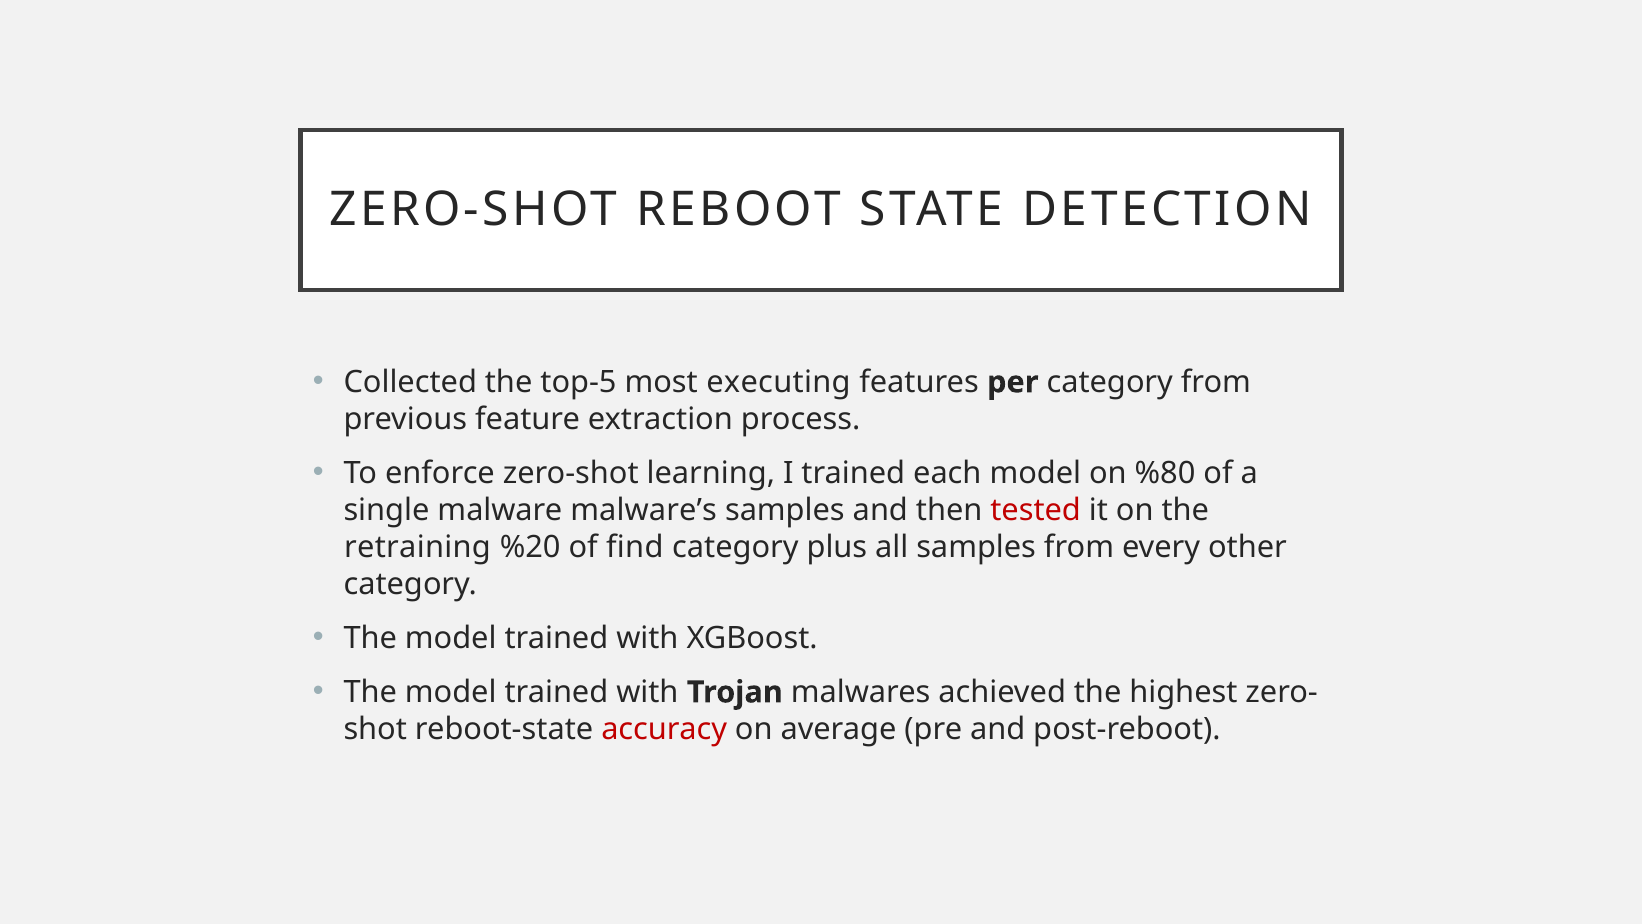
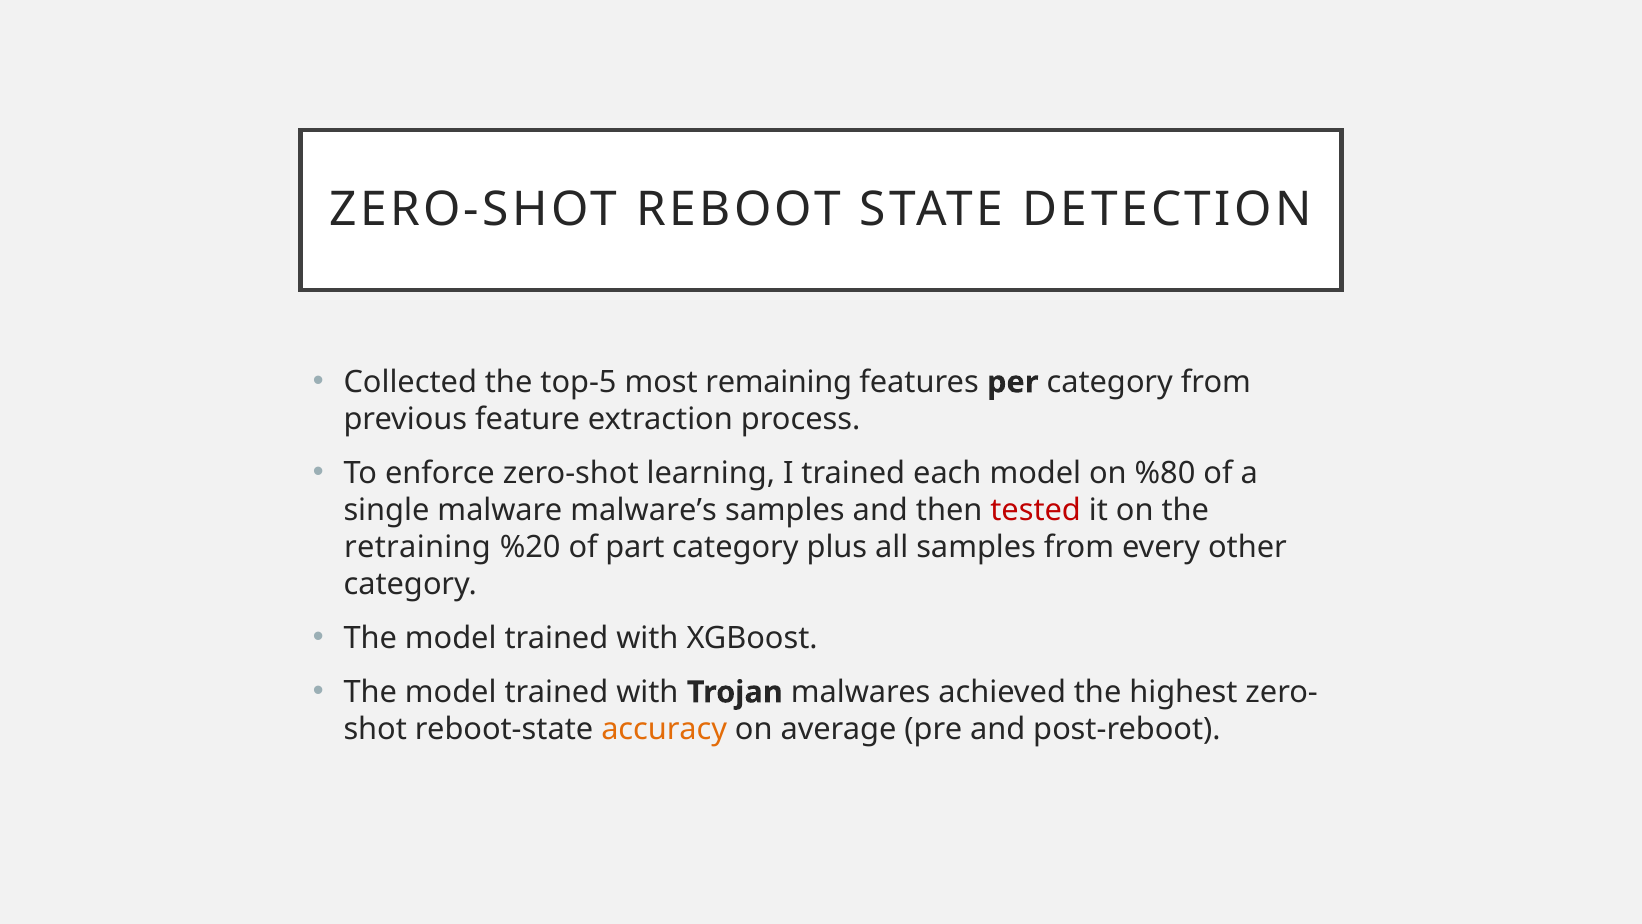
executing: executing -> remaining (779, 382)
find: find -> part (635, 547)
accuracy colour: red -> orange (664, 729)
